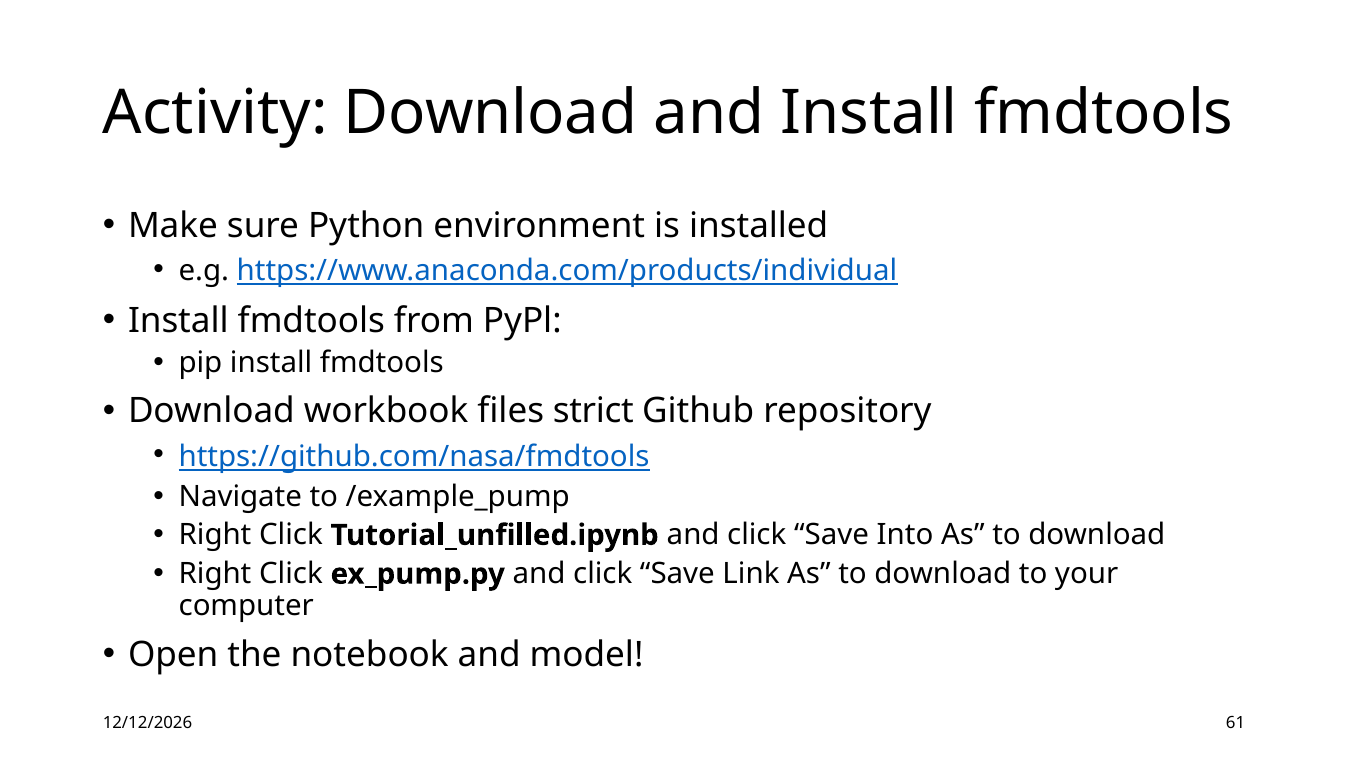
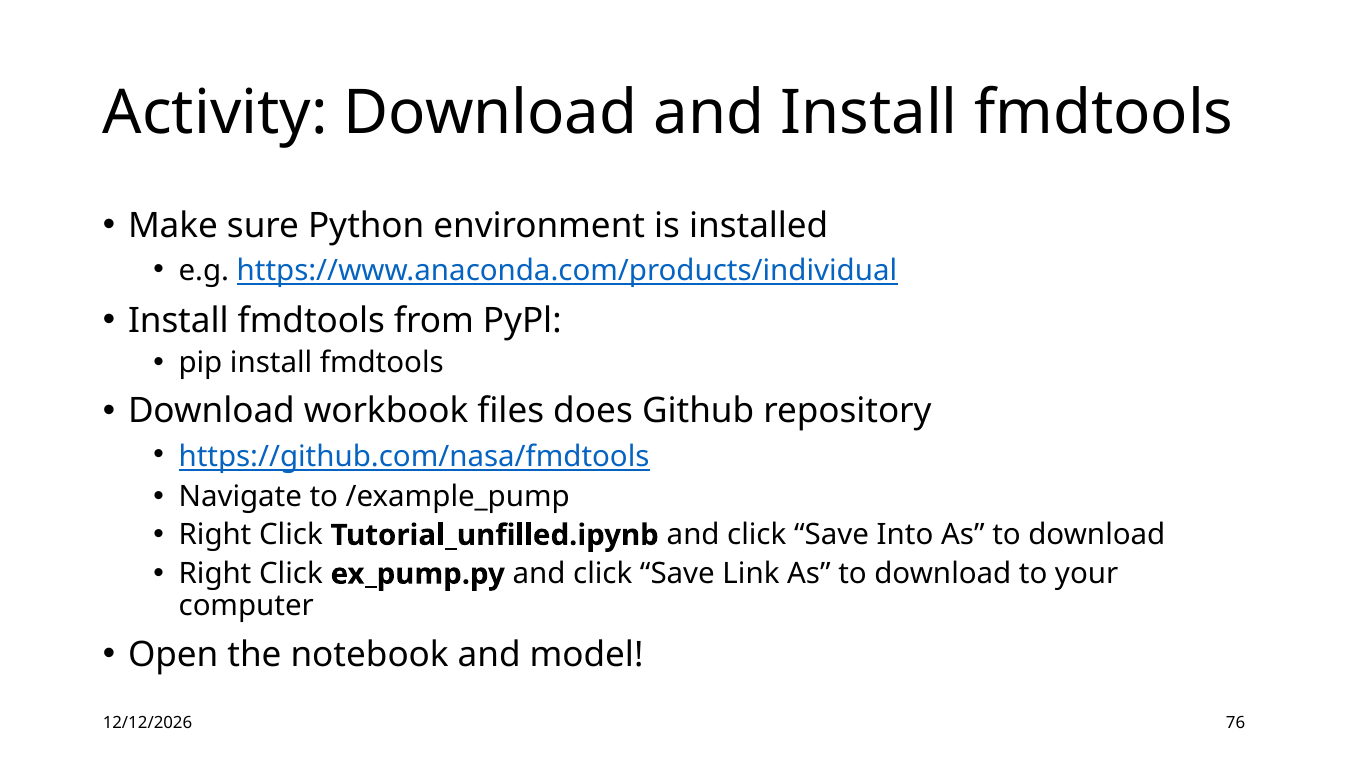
strict: strict -> does (593, 411)
61: 61 -> 76 (1236, 723)
